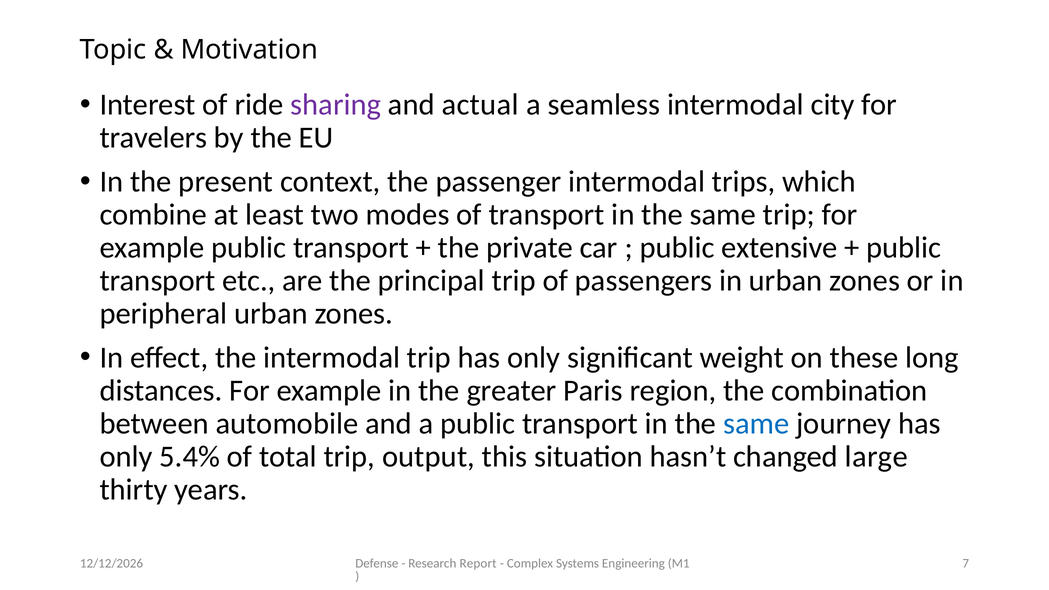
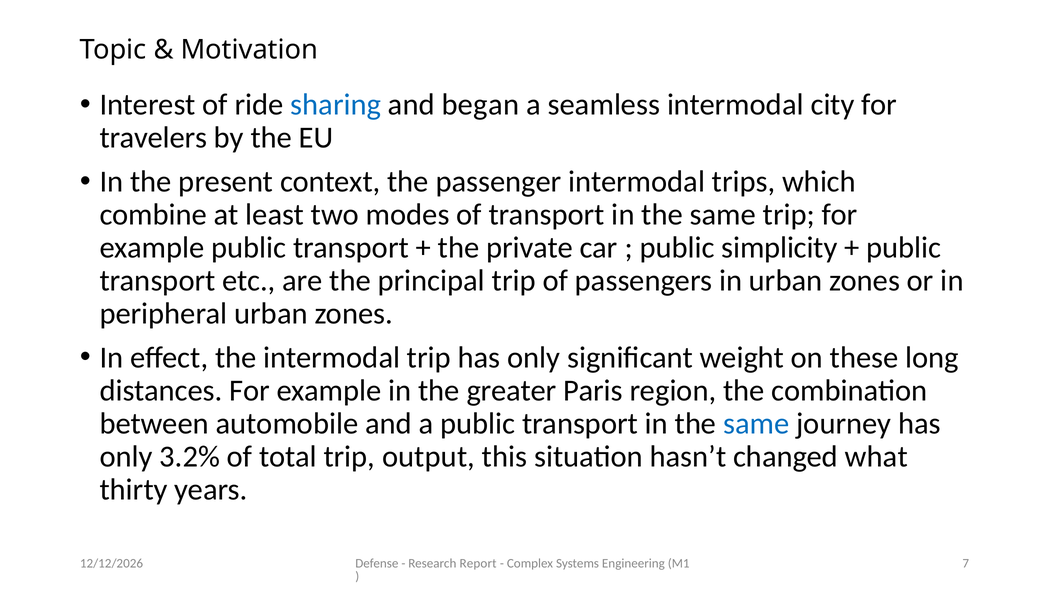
sharing colour: purple -> blue (336, 105)
actual: actual -> began (480, 105)
extensive: extensive -> simplicity (779, 248)
5.4%: 5.4% -> 3.2% (190, 457)
large: large -> what (876, 457)
